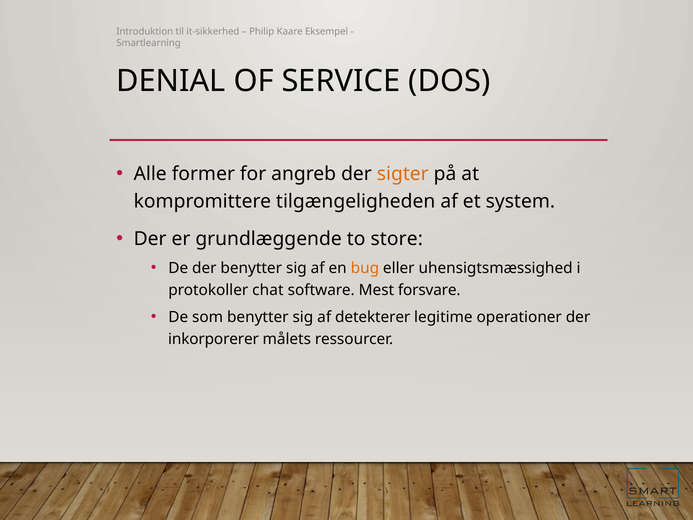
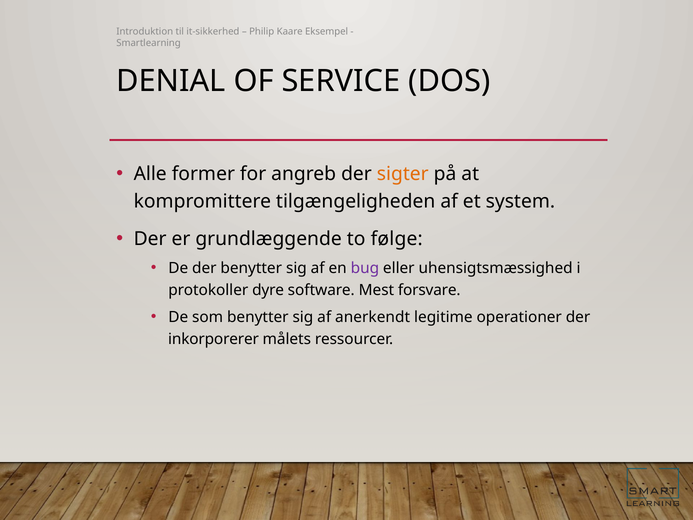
store: store -> følge (397, 239)
bug colour: orange -> purple (365, 268)
chat: chat -> dyre (268, 290)
detekterer: detekterer -> anerkendt (373, 317)
